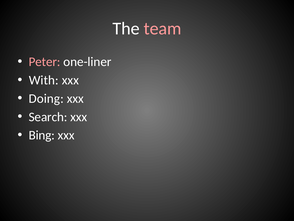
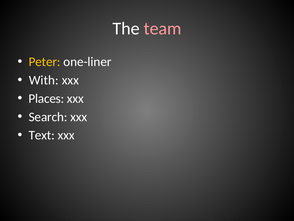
Peter colour: pink -> yellow (45, 62)
Doing: Doing -> Places (46, 98)
Bing: Bing -> Text (42, 135)
